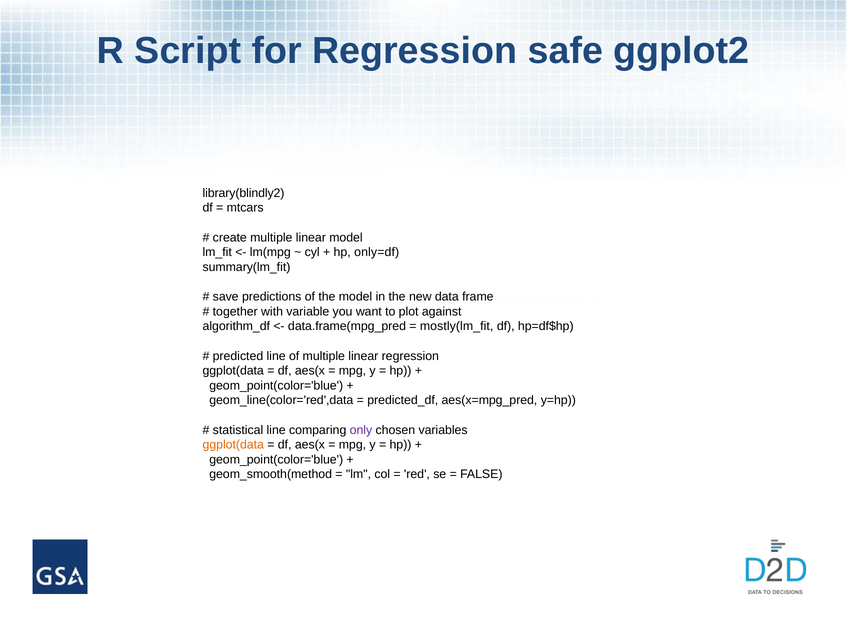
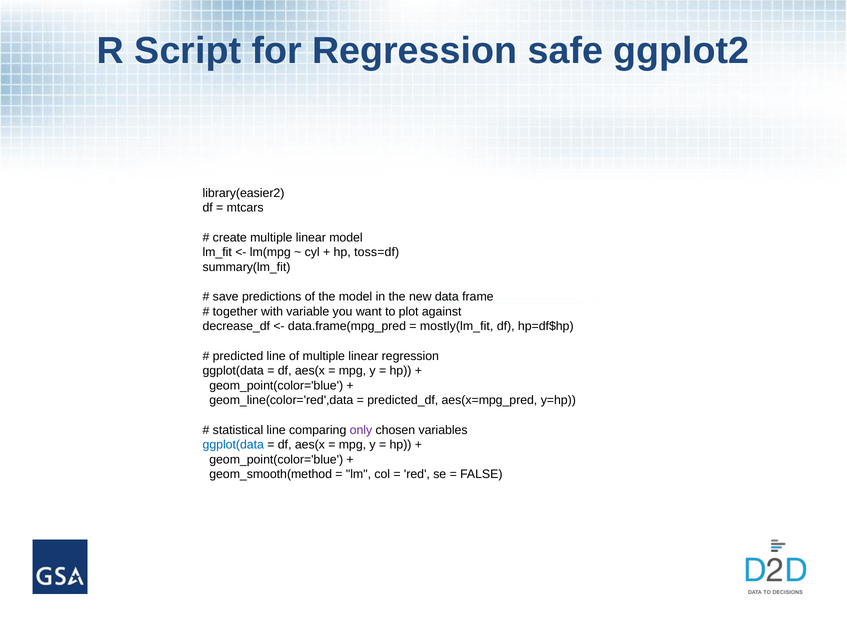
library(blindly2: library(blindly2 -> library(easier2 (243, 193)
only=df: only=df -> toss=df (377, 252)
algorithm_df: algorithm_df -> decrease_df (236, 326)
ggplot(data colour: orange -> blue (233, 445)
